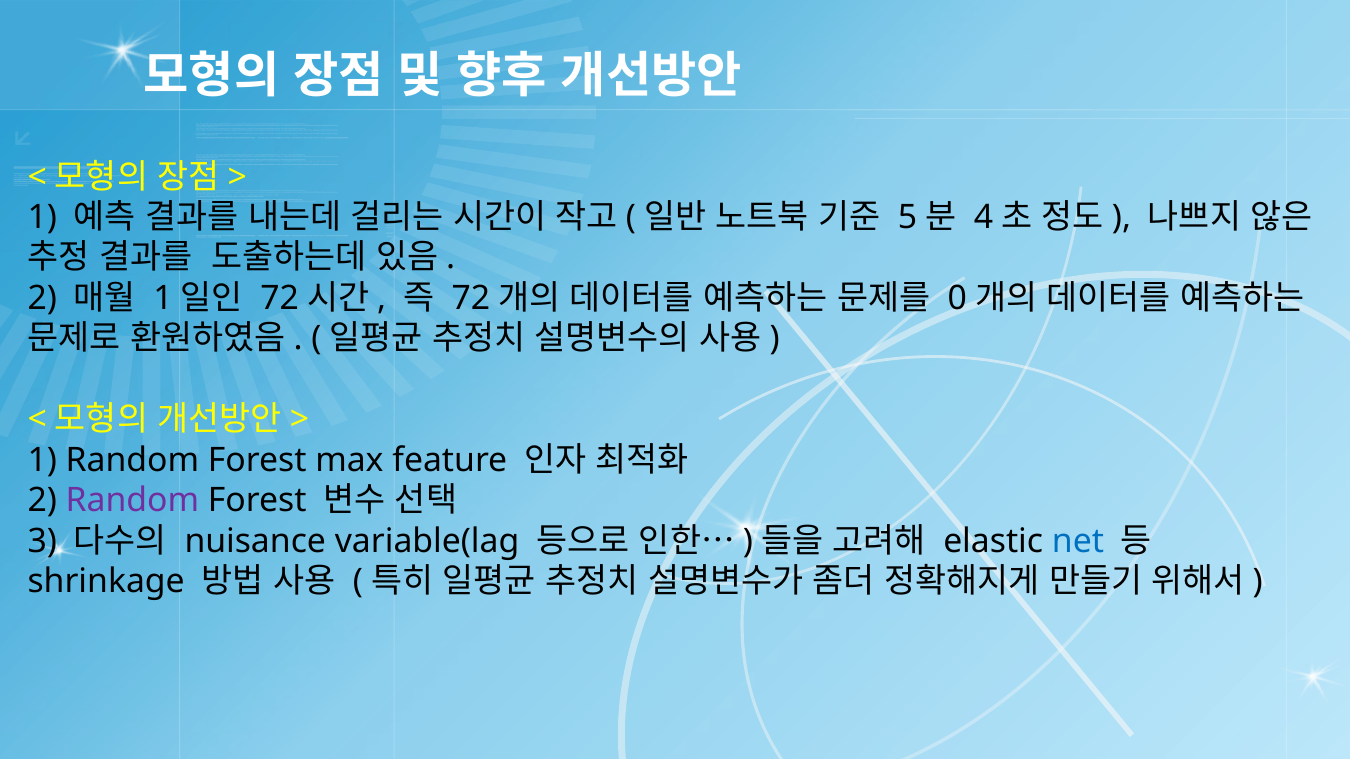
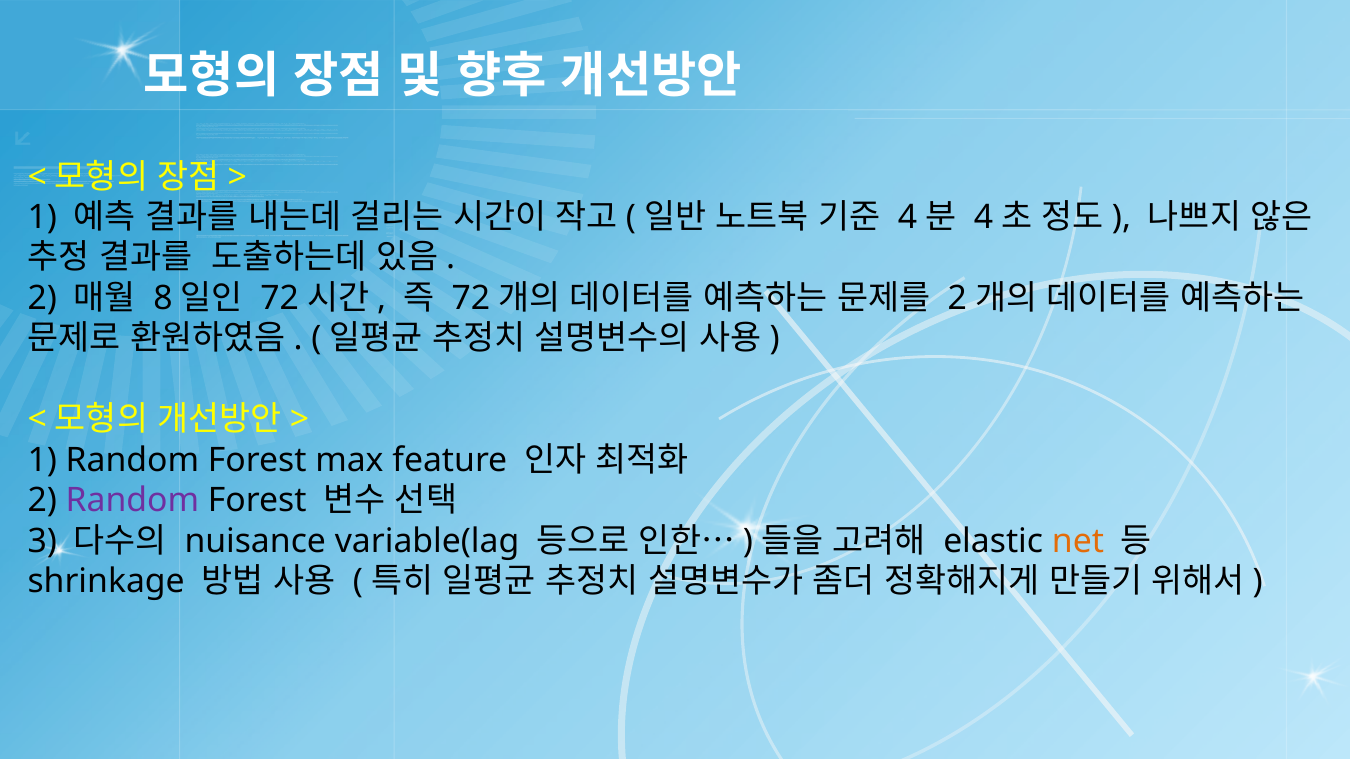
5: 5 -> 4 (908, 217)
1: 1 -> 8 (163, 298)
0: 0 -> 2 (957, 298)
net colour: blue -> orange (1078, 541)
